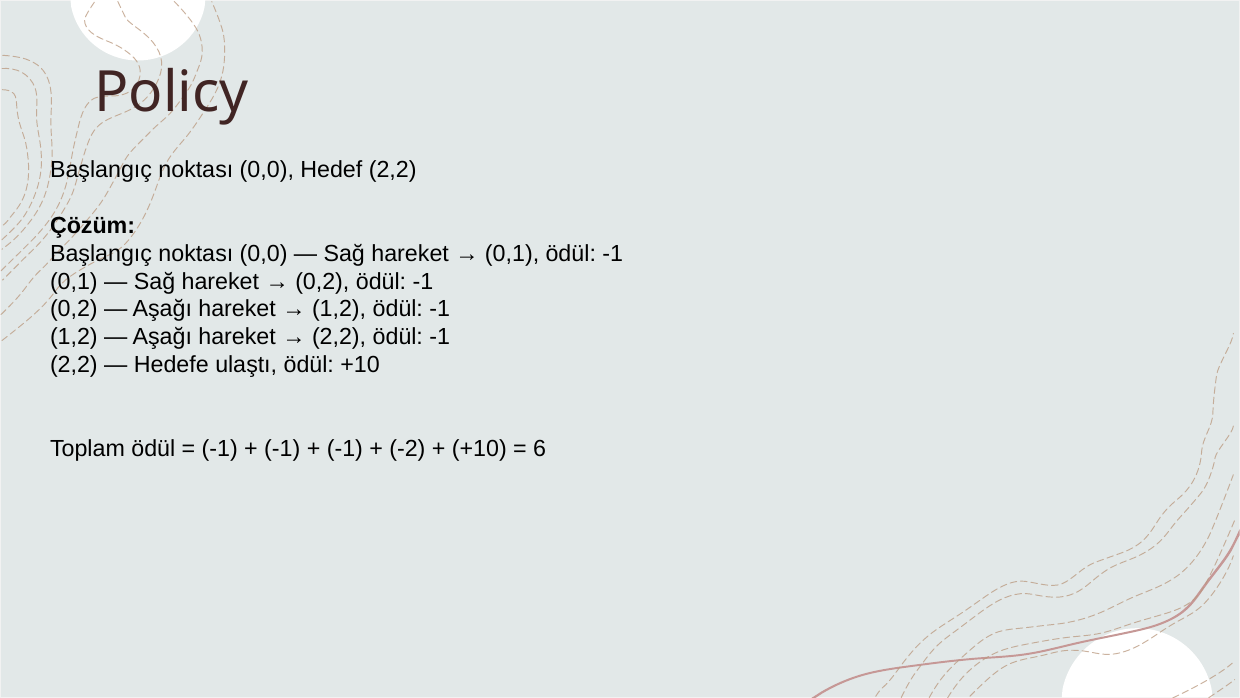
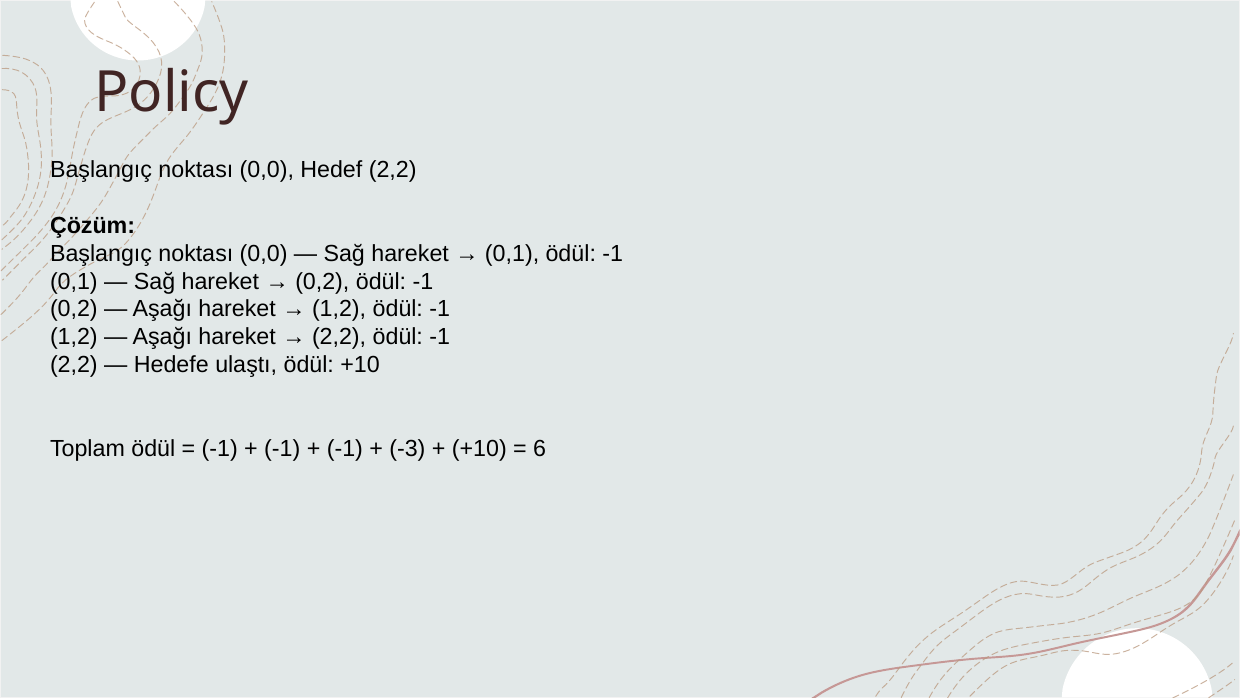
-2: -2 -> -3 (407, 449)
